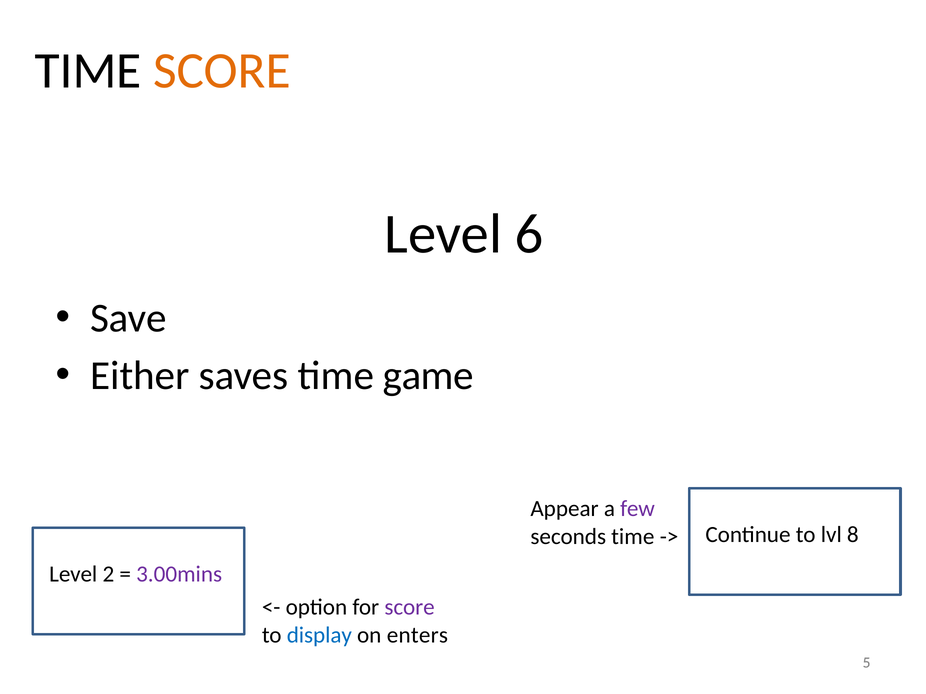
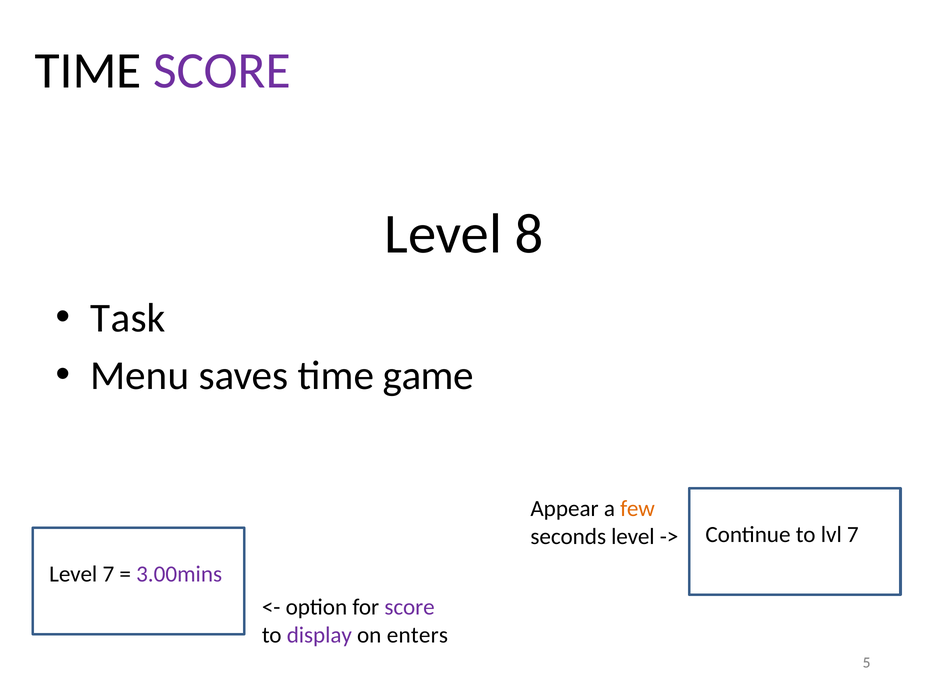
SCORE colour: orange -> purple (222, 71)
6: 6 -> 8 (529, 234)
Save: Save -> Task (128, 318)
Either: Either -> Menu (140, 376)
few colour: purple -> orange (637, 509)
lvl 8: 8 -> 7 (853, 535)
seconds time: time -> level (633, 537)
Level 2: 2 -> 7 (108, 575)
display colour: blue -> purple (319, 635)
